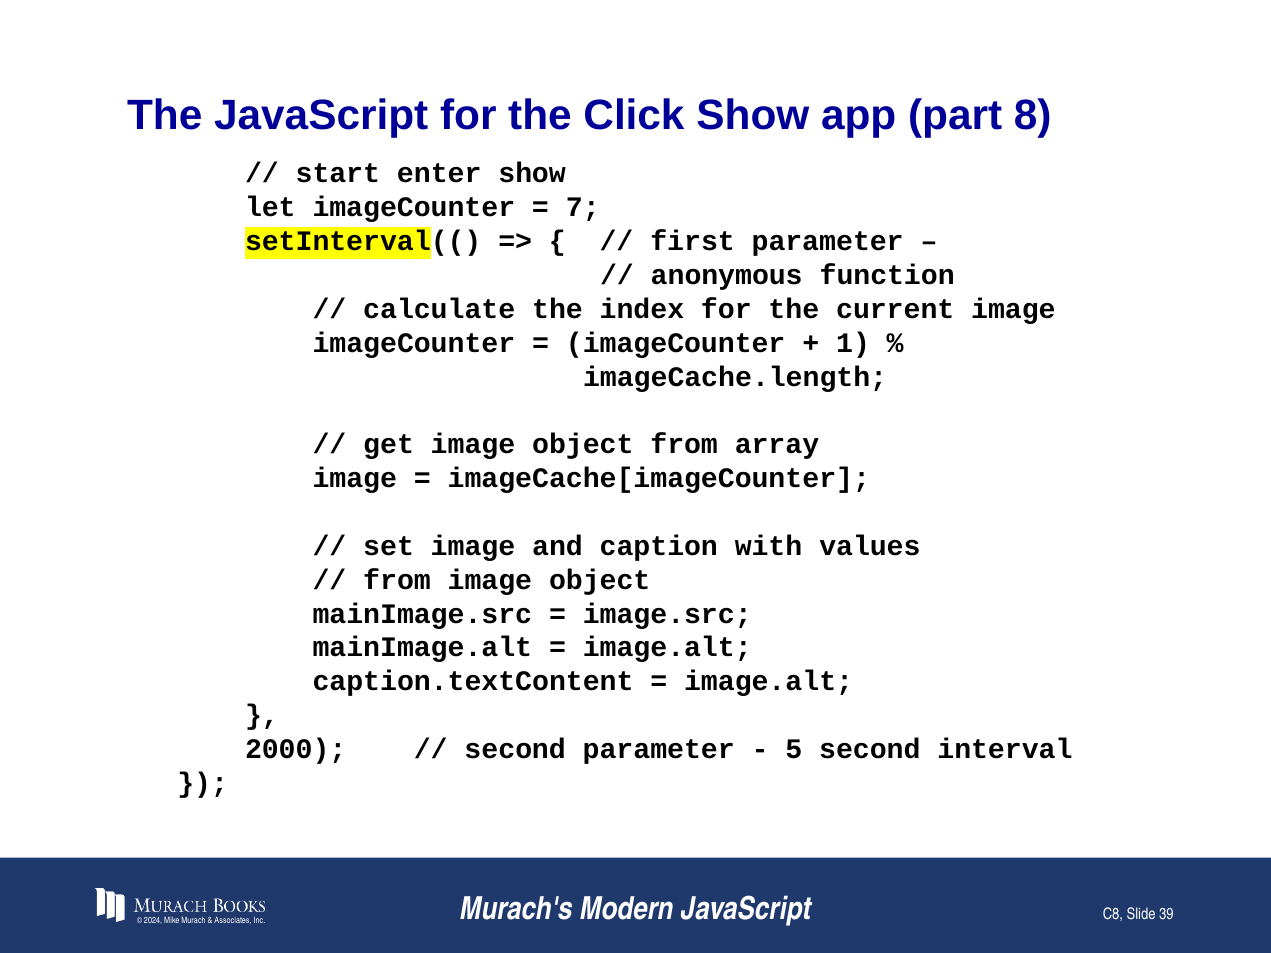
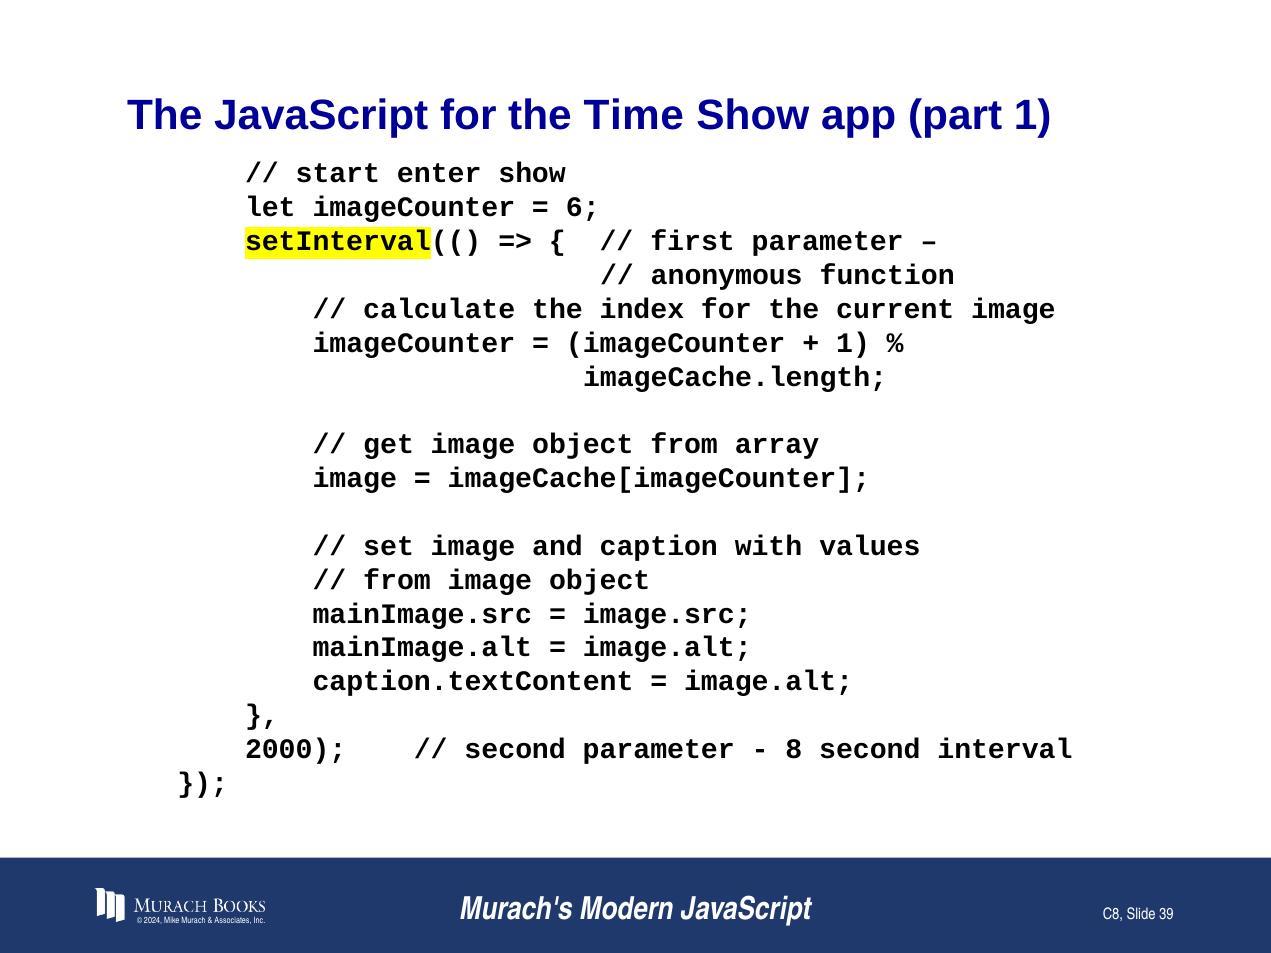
Click: Click -> Time (634, 115)
part 8: 8 -> 1 (1033, 115)
7: 7 -> 6 (583, 207)
5: 5 -> 8 (794, 749)
